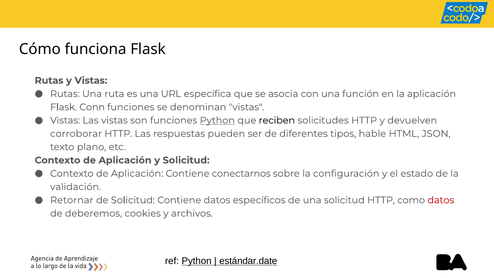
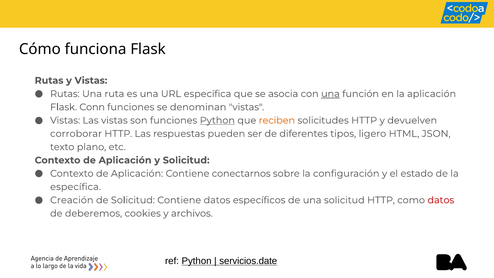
una underline: none -> present (330, 94)
reciben colour: black -> orange (277, 120)
hable: hable -> ligero (372, 134)
validación: validación -> específica (76, 187)
Retornar: Retornar -> Creación (72, 200)
estándar.date: estándar.date -> servicios.date (248, 261)
